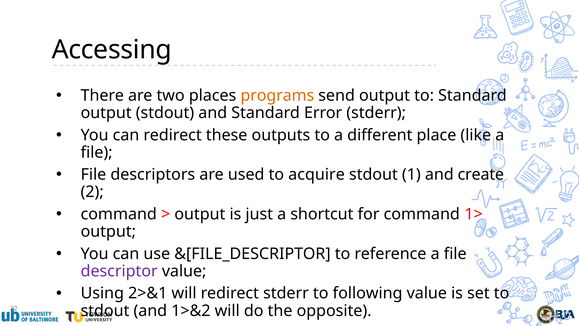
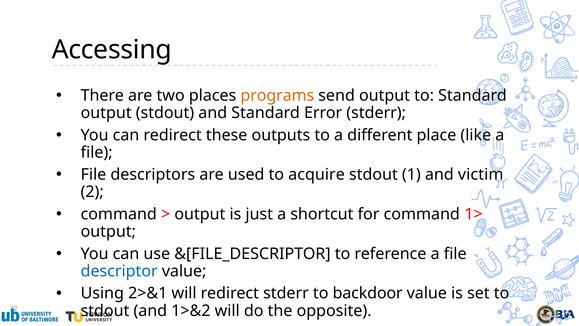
create: create -> victim (481, 174)
descriptor colour: purple -> blue (119, 271)
following: following -> backdoor (368, 293)
